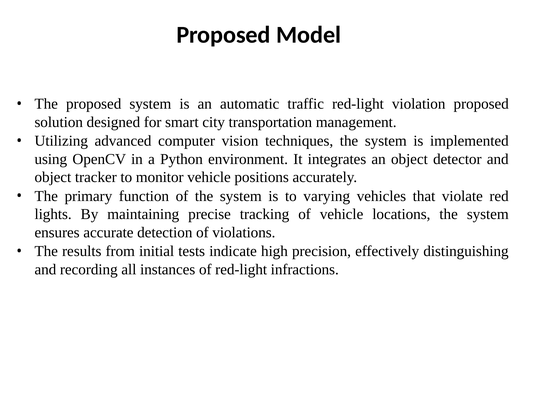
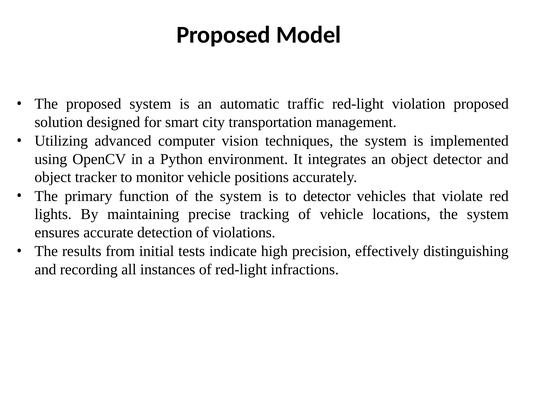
to varying: varying -> detector (327, 196)
